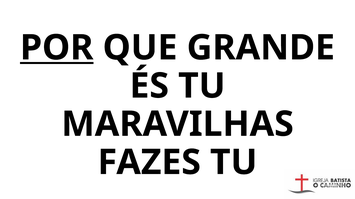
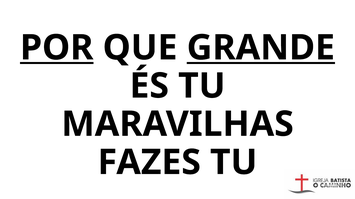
GRANDE underline: none -> present (261, 48)
